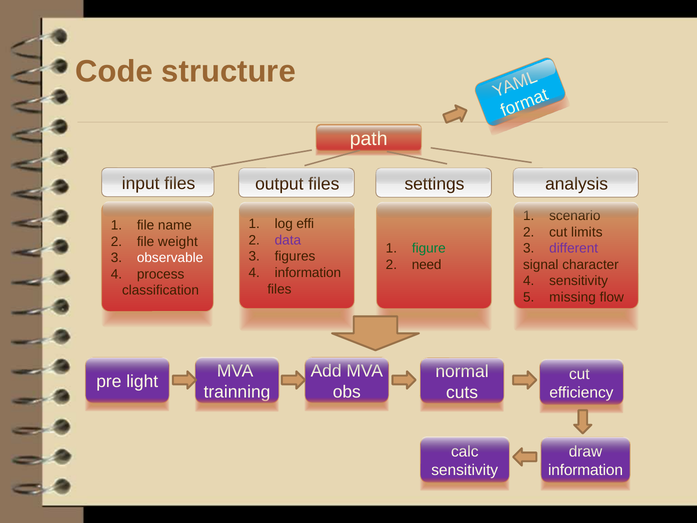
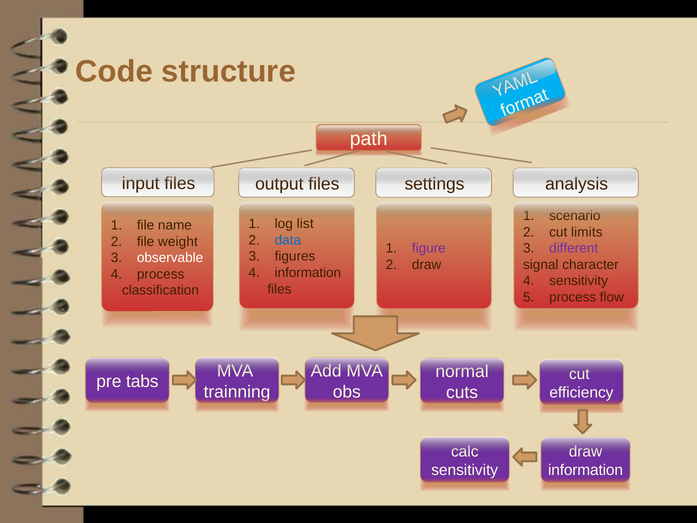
effi: effi -> list (305, 224)
data colour: purple -> blue (288, 240)
figure colour: green -> purple (429, 248)
need: need -> draw (427, 265)
missing: missing -> process (573, 297)
light: light -> tabs (142, 381)
